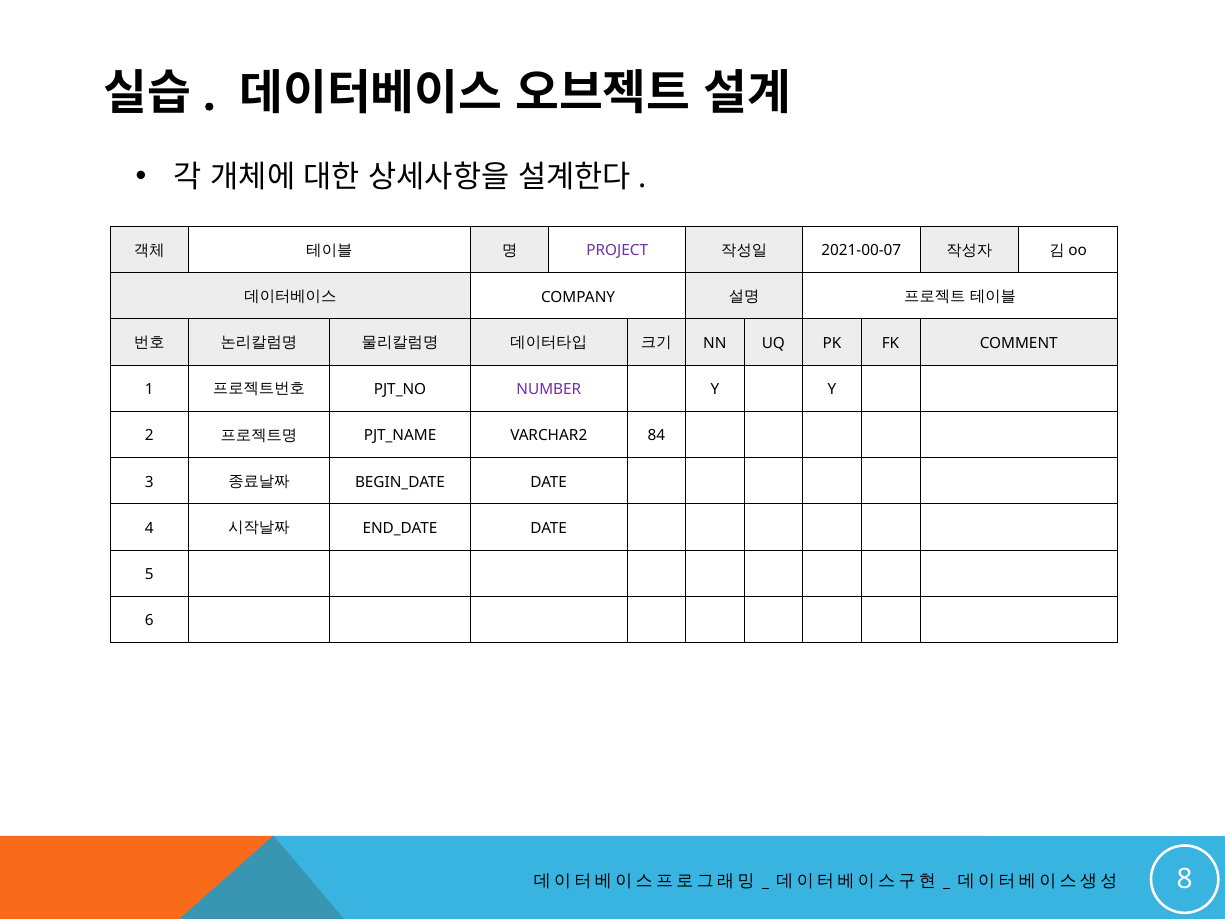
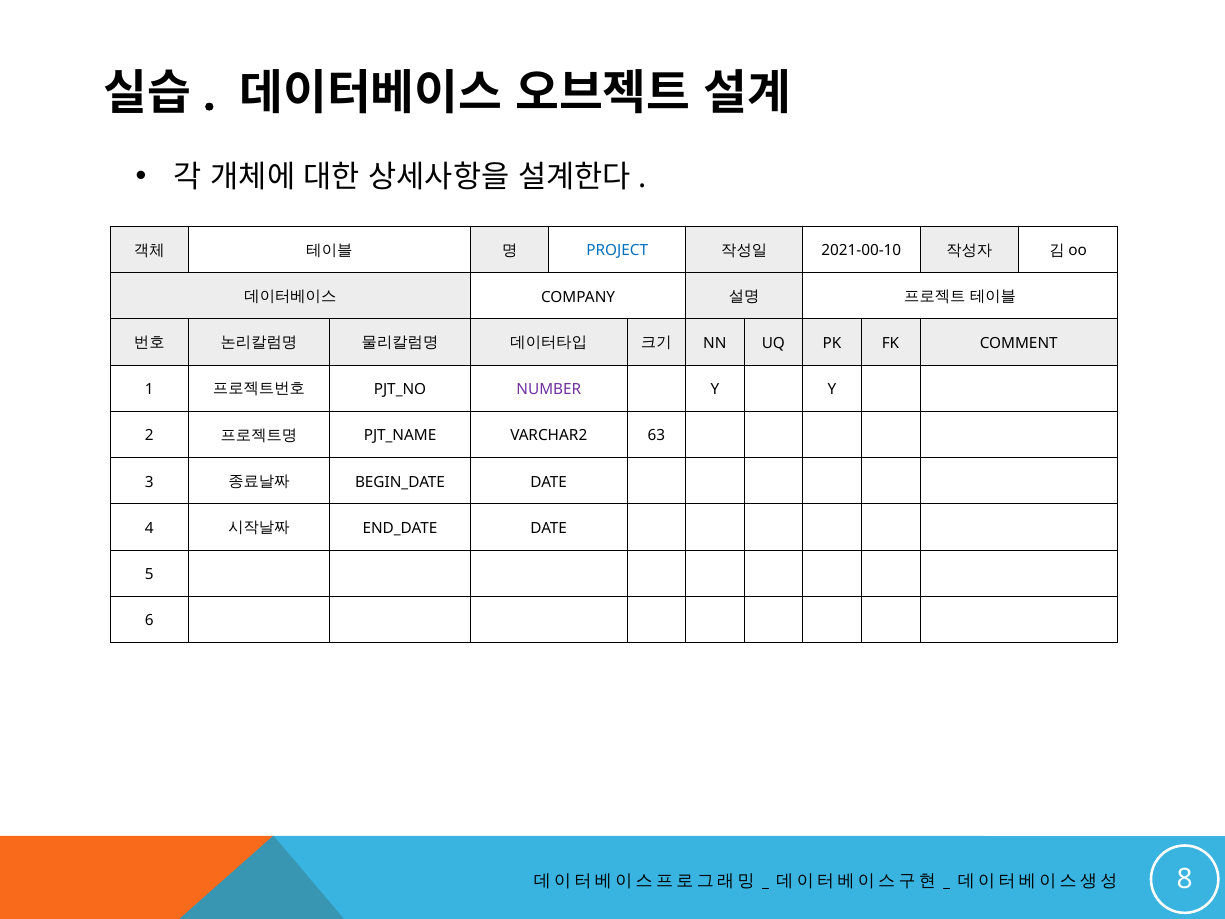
PROJECT colour: purple -> blue (617, 251)
2021-00-07: 2021-00-07 -> 2021-00-10 (861, 251)
84: 84 -> 63 (656, 436)
